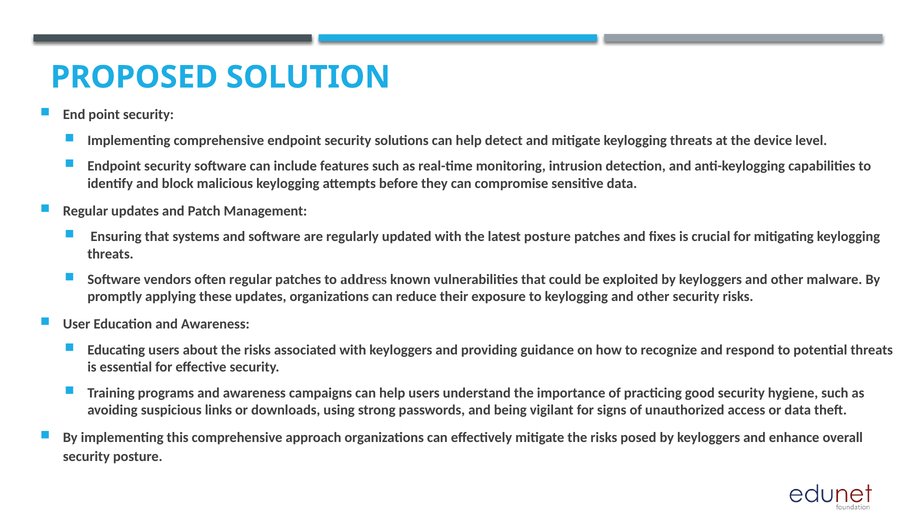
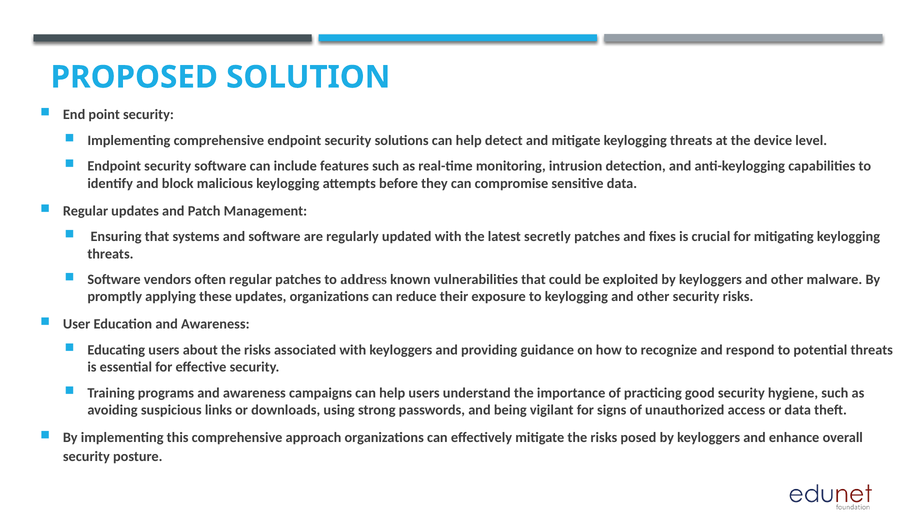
latest posture: posture -> secretly (547, 237)
